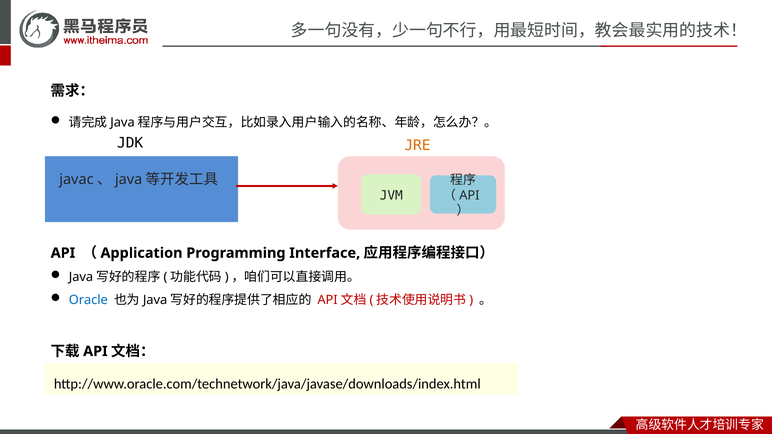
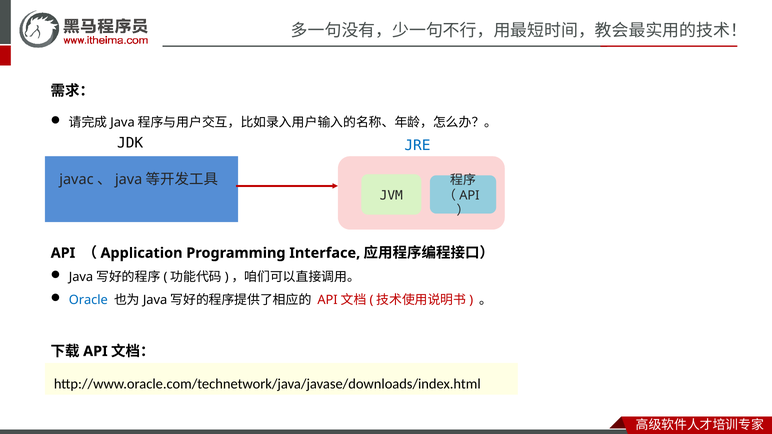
JRE colour: orange -> blue (417, 146)
